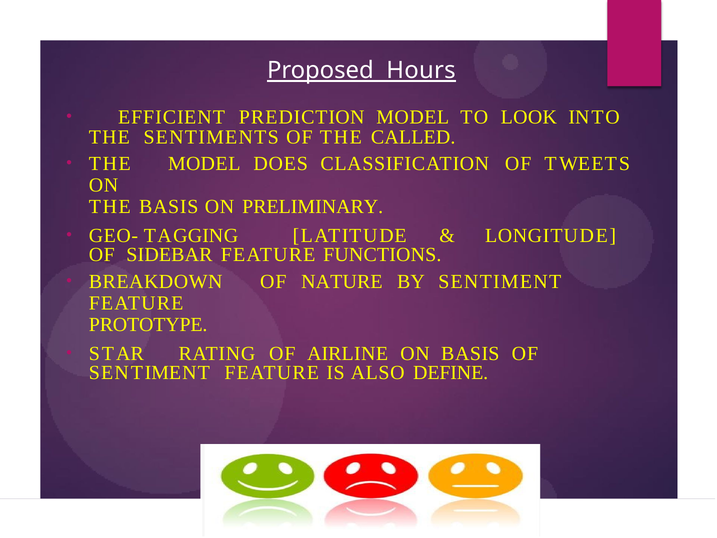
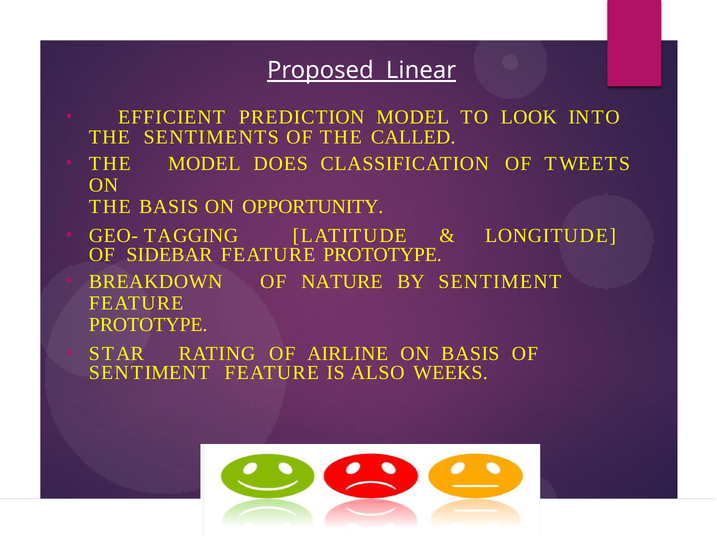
Hours: Hours -> Linear (421, 70)
PRELIMINARY: PRELIMINARY -> OPPORTUNITY (313, 207)
FUNCTIONS: FUNCTIONS -> PROTOTYPE (382, 255)
DEFINE: DEFINE -> WEEKS (450, 373)
